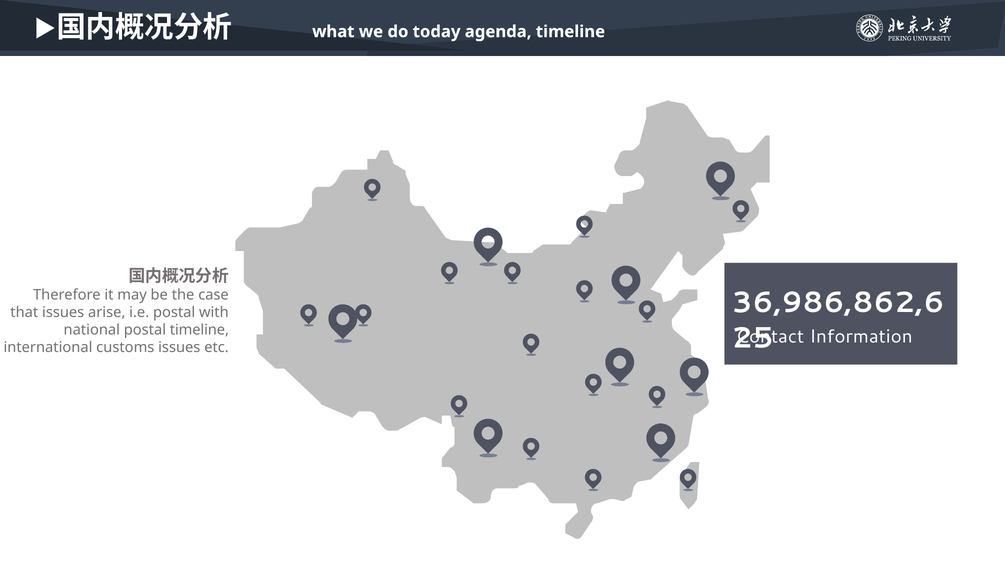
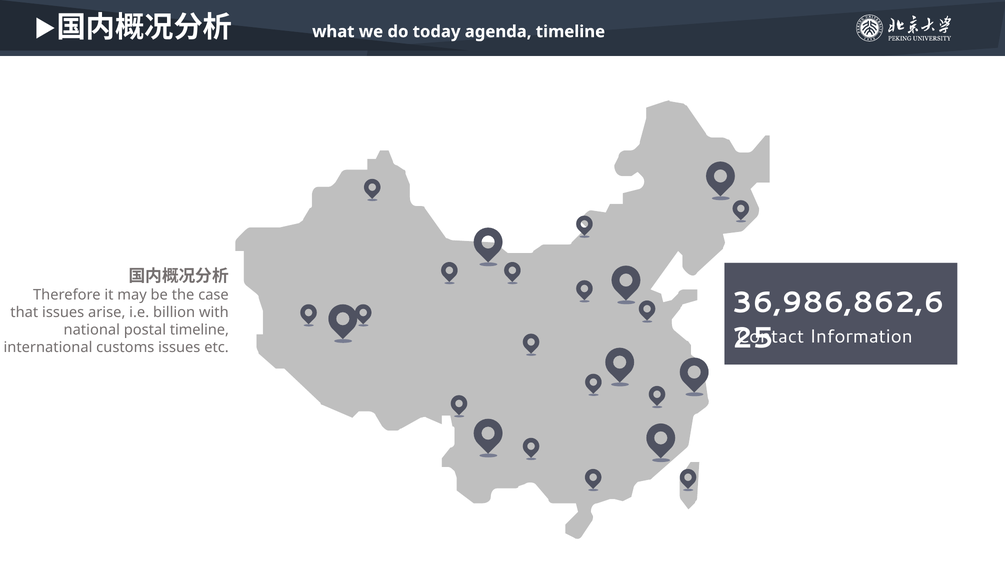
i.e postal: postal -> billion (174, 312)
